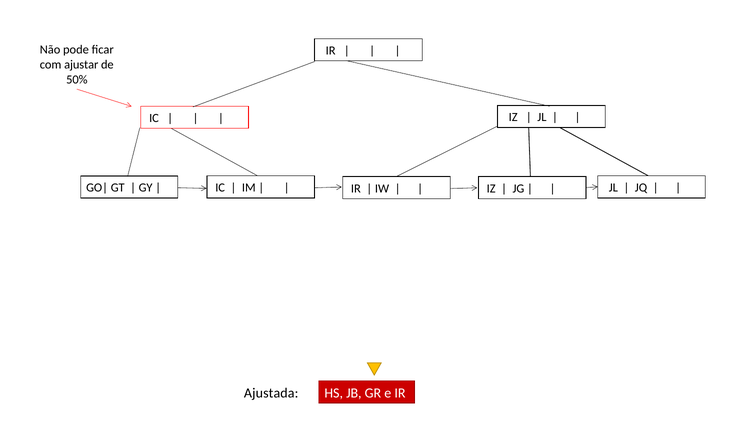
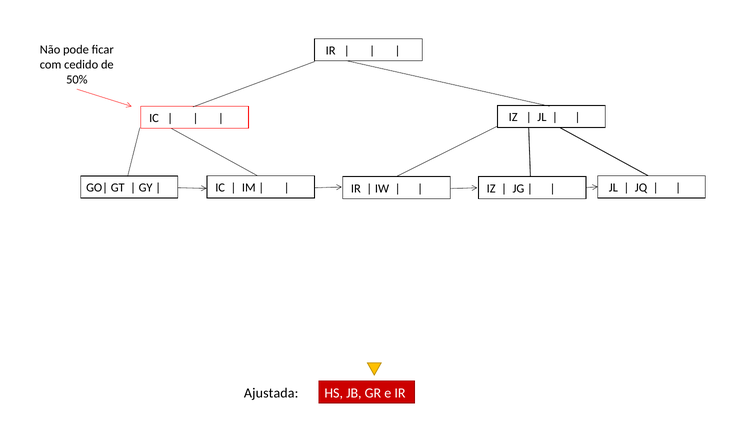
ajustar: ajustar -> cedido (81, 65)
